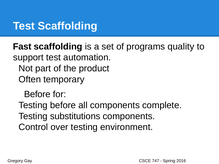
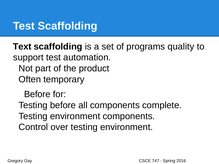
Fast: Fast -> Text (22, 47)
substitutions: substitutions -> environment (75, 116)
